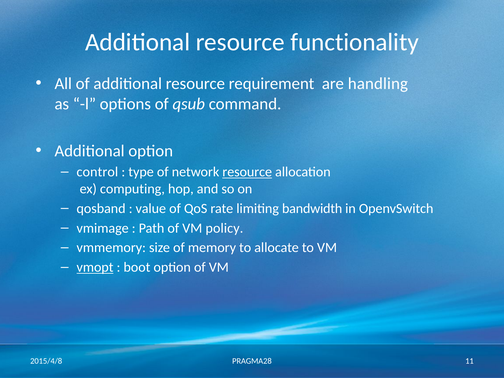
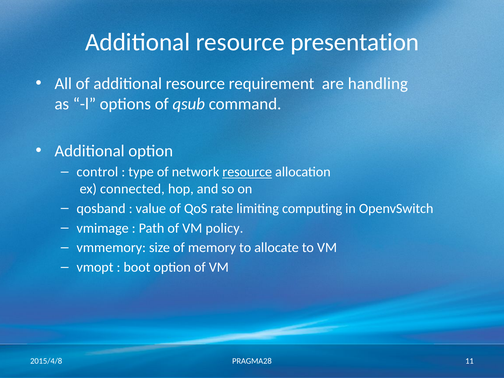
functionality: functionality -> presentation (355, 42)
computing: computing -> connected (132, 189)
bandwidth: bandwidth -> computing (312, 208)
vmopt underline: present -> none (95, 267)
